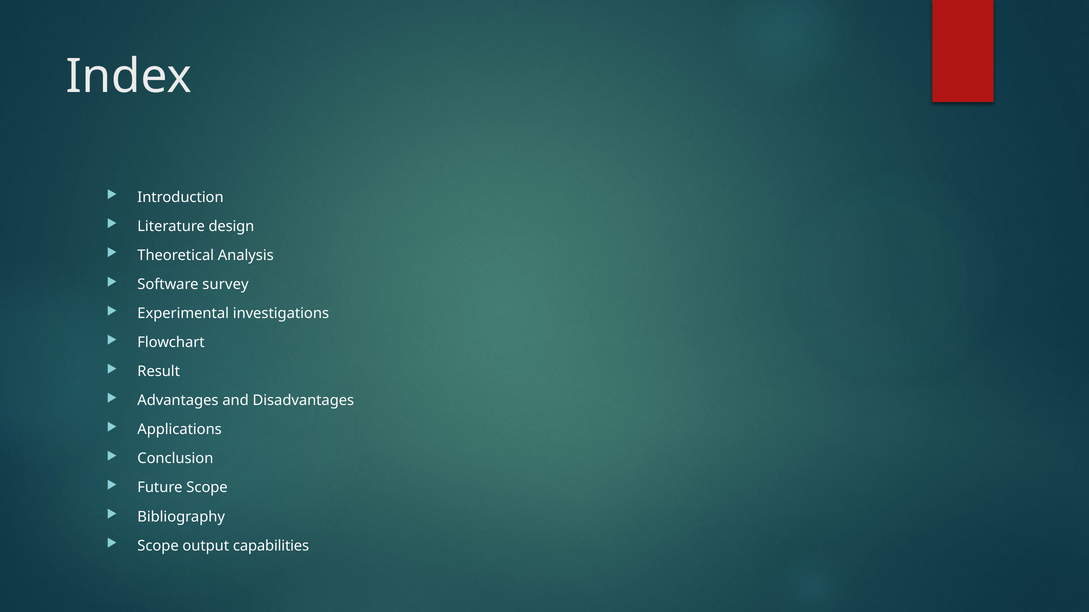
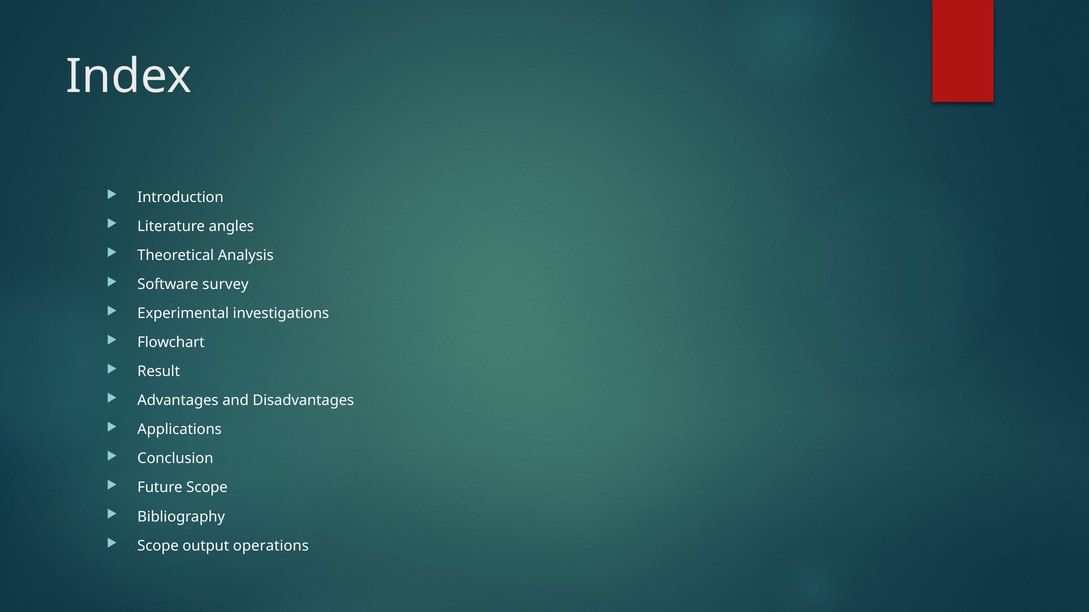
design: design -> angles (231, 226)
capabilities: capabilities -> operations (271, 546)
